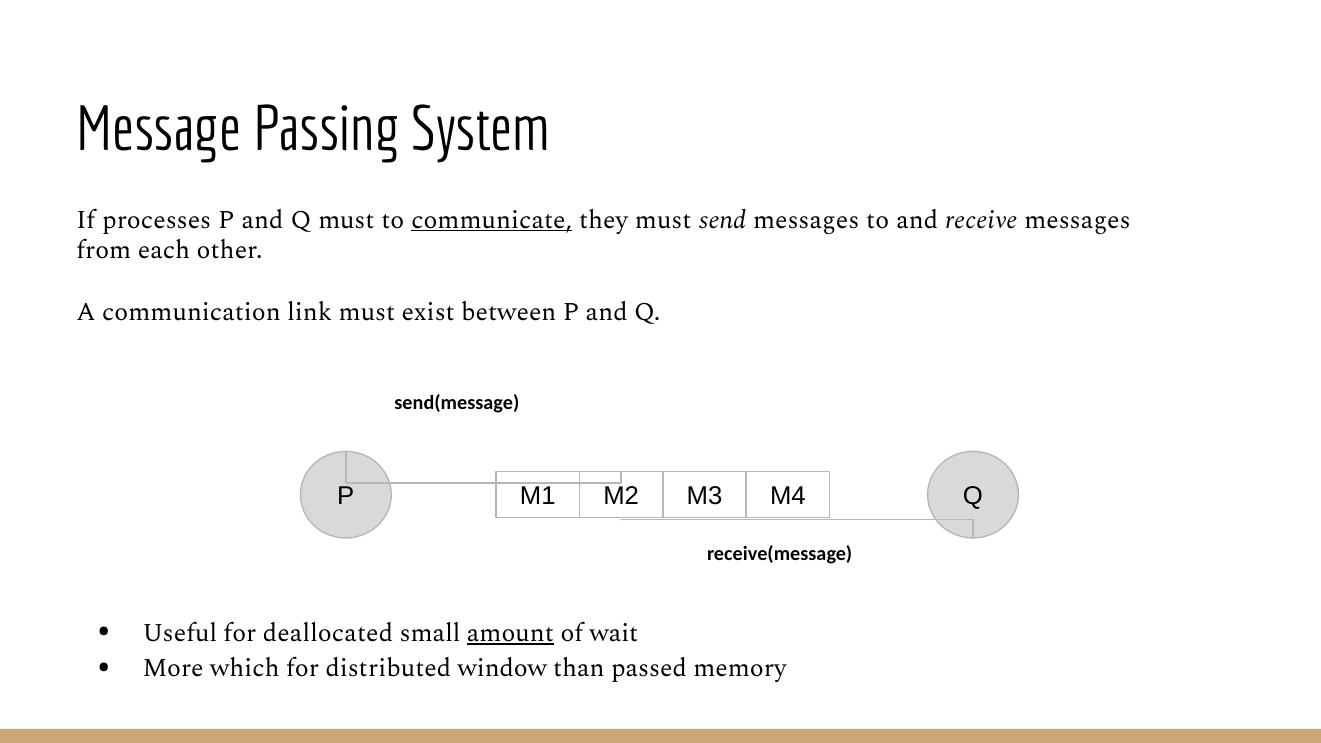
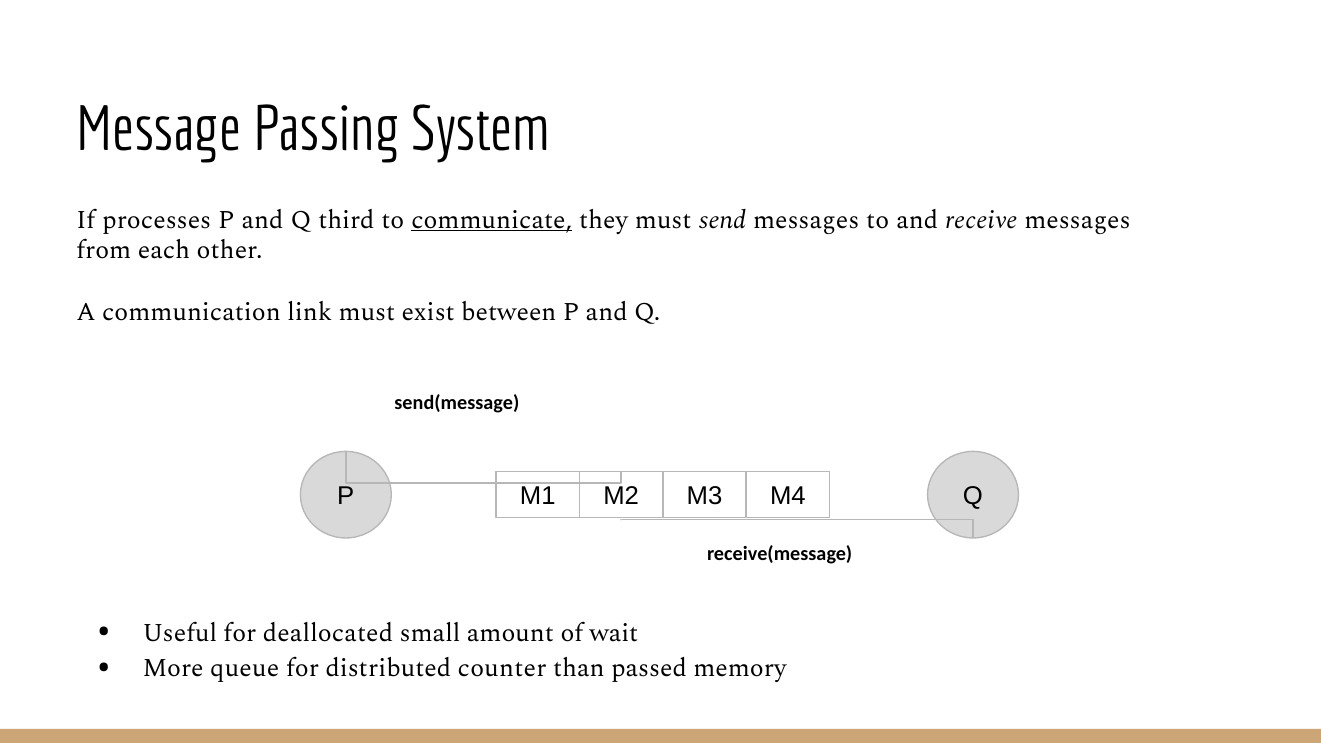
Q must: must -> third (346, 220)
amount underline: present -> none (510, 633)
which: which -> queue (245, 668)
window: window -> counter (502, 668)
